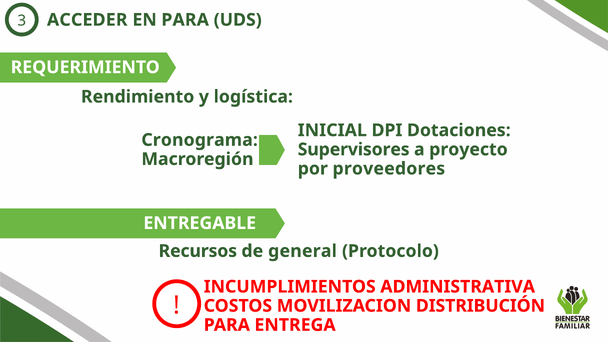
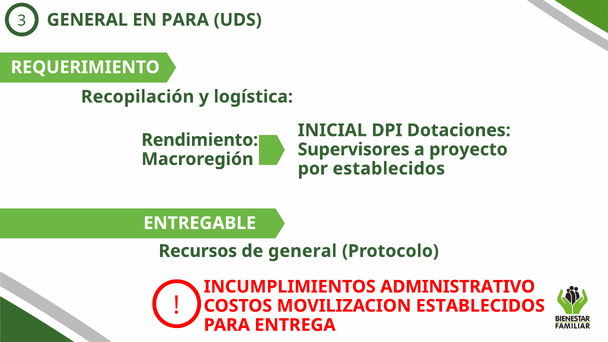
ACCEDER: ACCEDER -> GENERAL (87, 20)
Rendimiento: Rendimiento -> Recopilación (138, 97)
Cronograma: Cronograma -> Rendimiento (200, 140)
por proveedores: proveedores -> establecidos (389, 169)
ADMINISTRATIVA: ADMINISTRATIVA -> ADMINISTRATIVO (458, 287)
MOVILIZACION DISTRIBUCIÓN: DISTRIBUCIÓN -> ESTABLECIDOS (480, 306)
